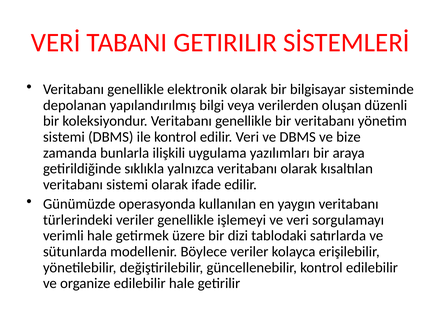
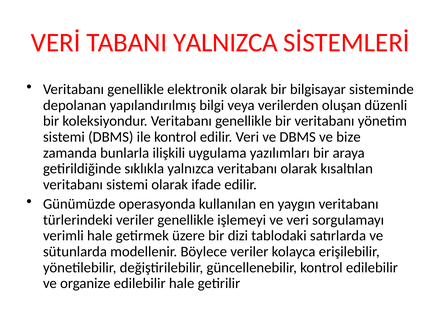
TABANI GETIRILIR: GETIRILIR -> YALNIZCA (225, 43)
